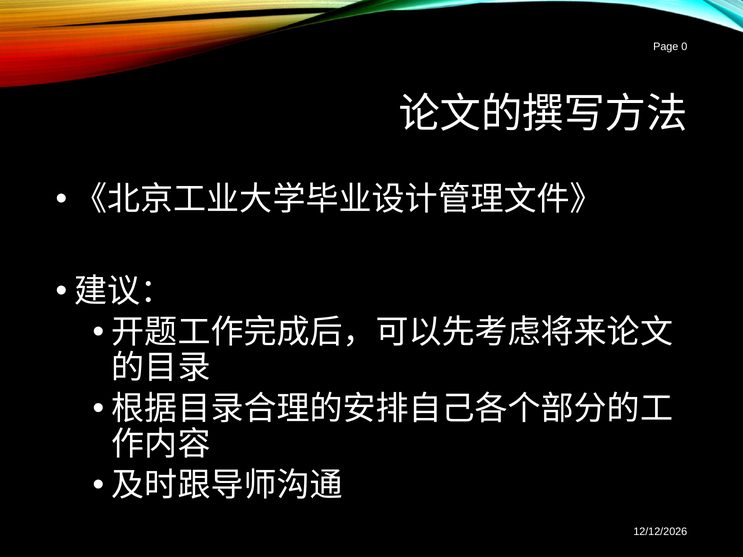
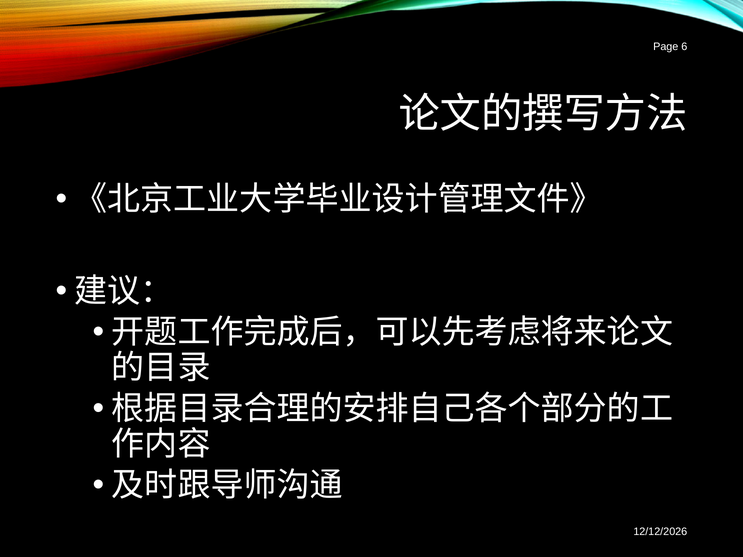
0: 0 -> 6 (684, 47)
